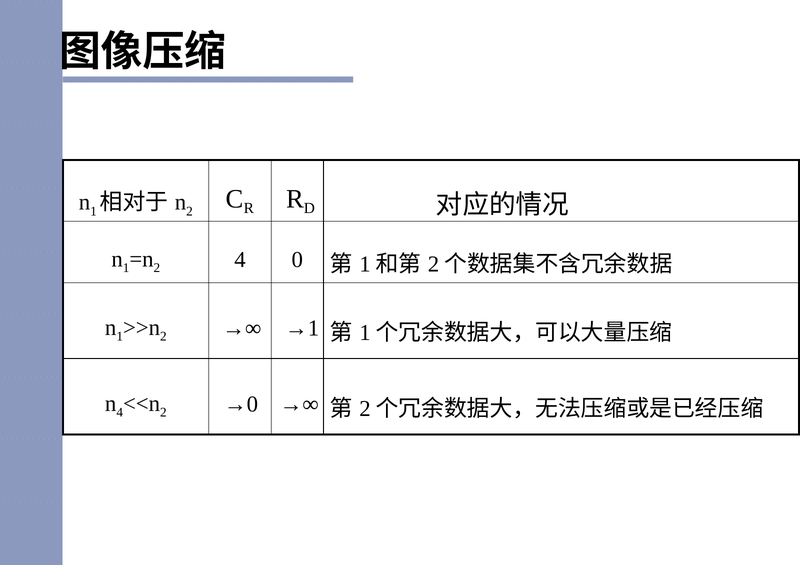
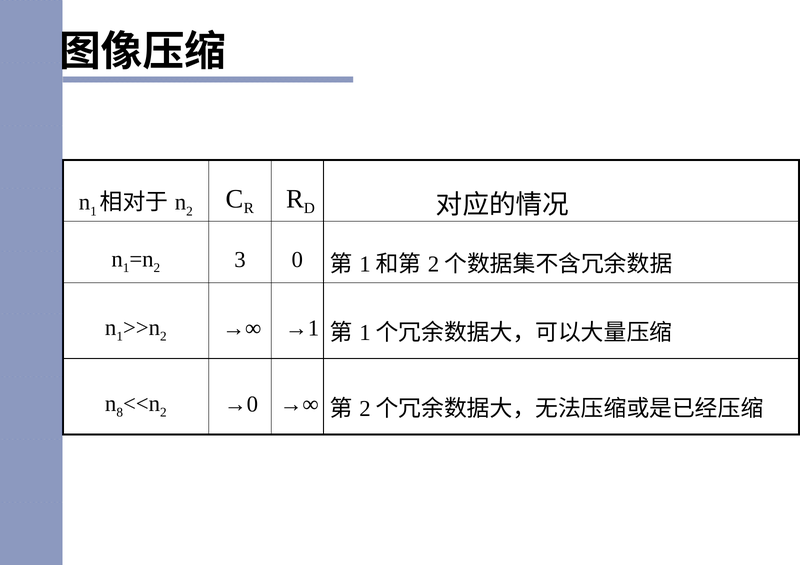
4: 4 -> 3 (240, 260)
4: 4 -> 8 (120, 413)
